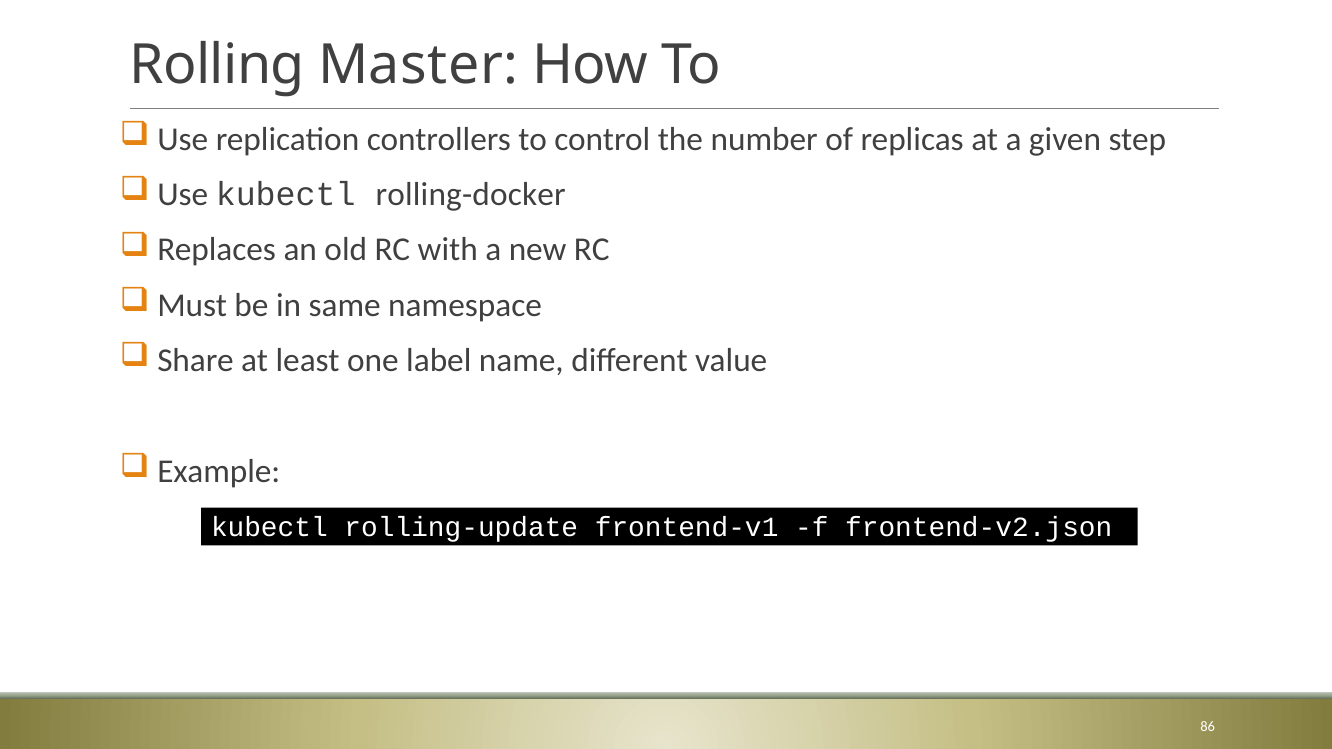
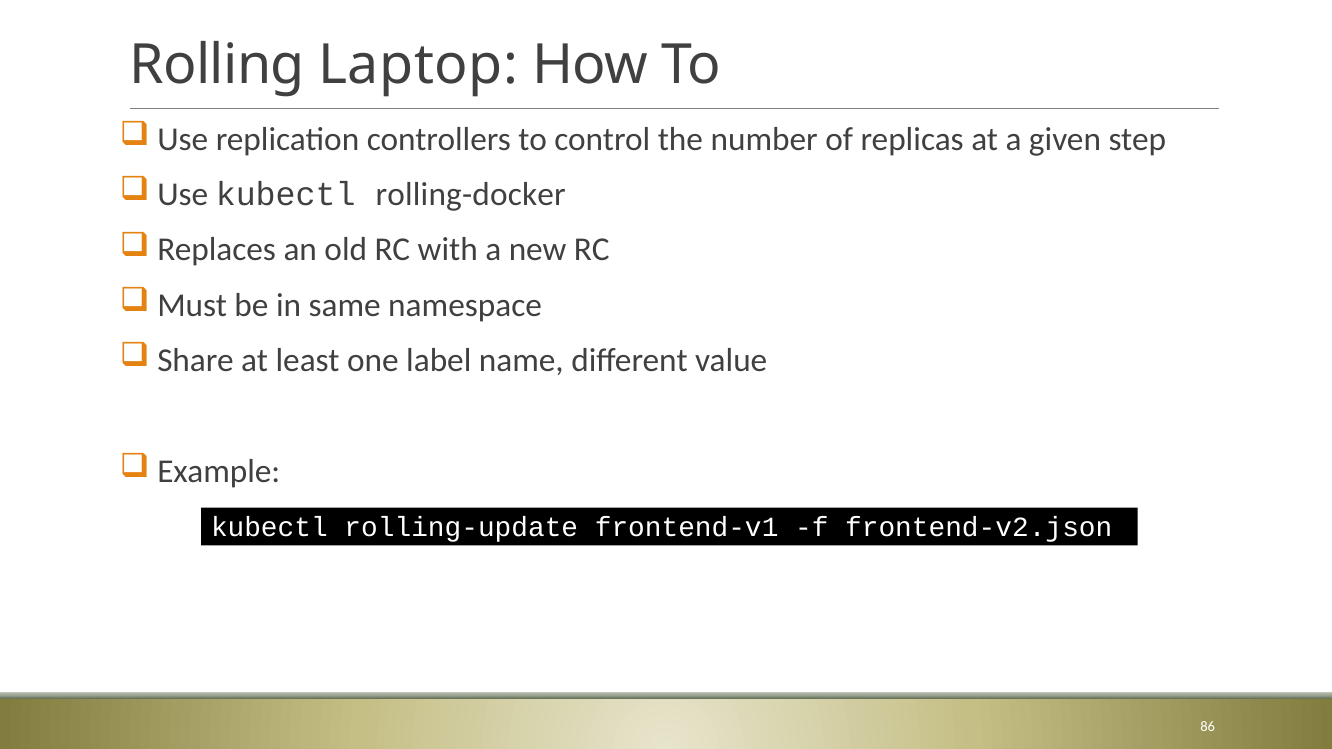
Master: Master -> Laptop (418, 65)
